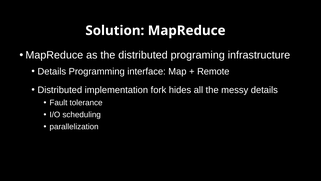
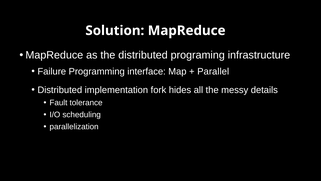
Details: Details -> Failure (52, 71)
Remote: Remote -> Parallel (213, 71)
